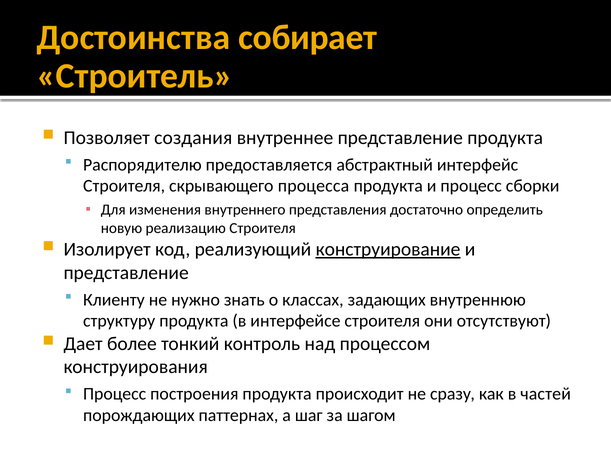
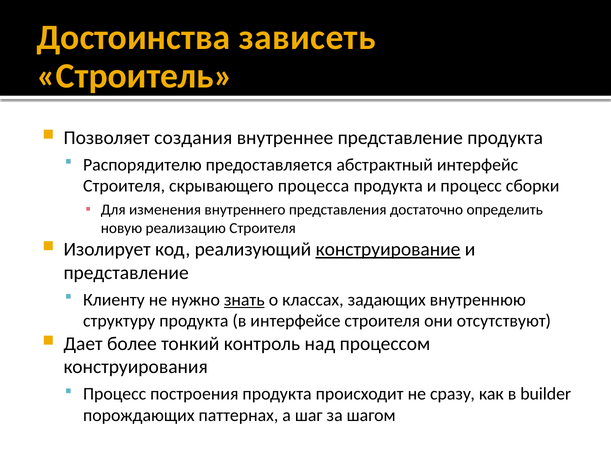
собирает: собирает -> зависеть (307, 38)
знать underline: none -> present (244, 300)
частей: частей -> builder (546, 394)
